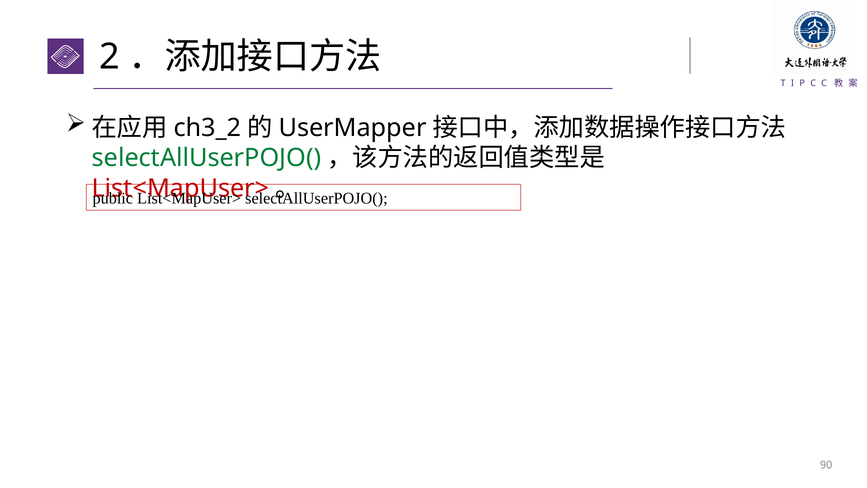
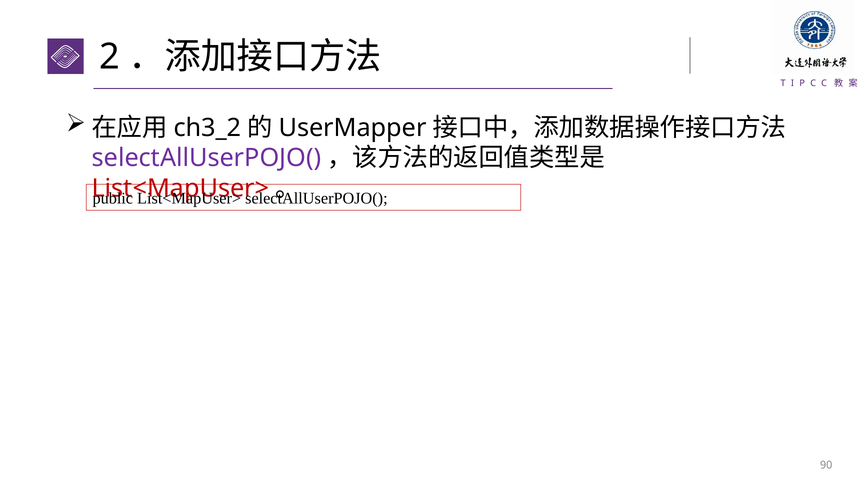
selectAllUserPOJO( colour: green -> purple (206, 158)
